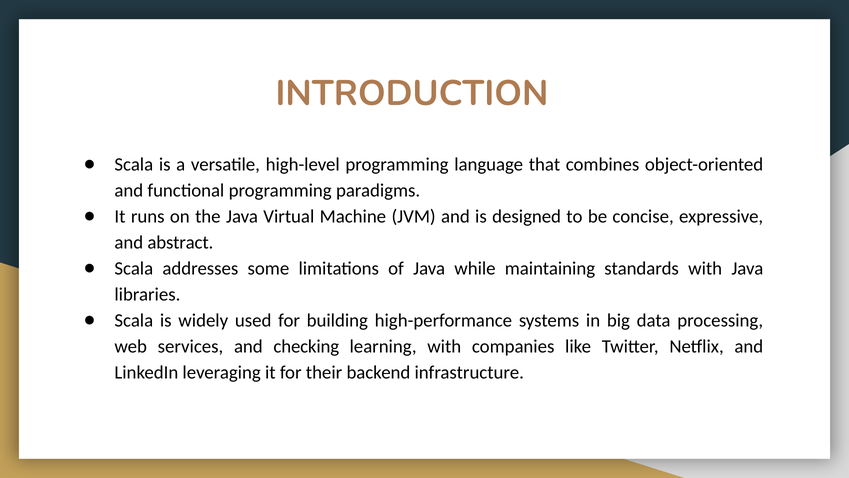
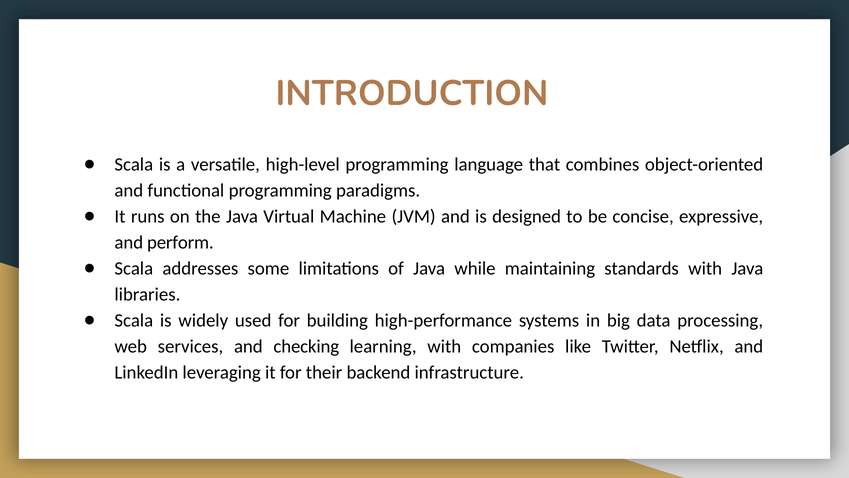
abstract: abstract -> perform (180, 242)
